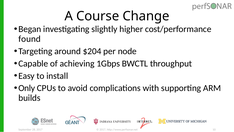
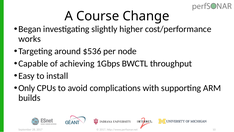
found: found -> works (30, 39)
$204: $204 -> $536 (92, 51)
